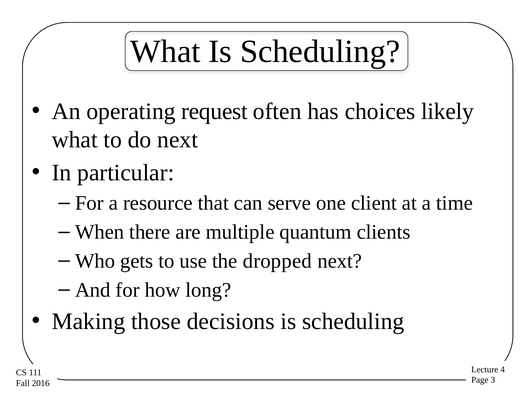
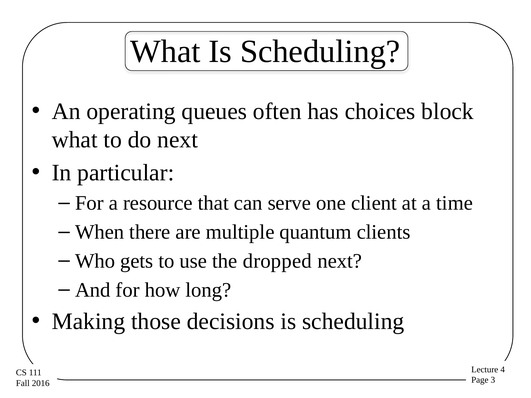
request: request -> queues (214, 111)
likely: likely -> block (448, 111)
